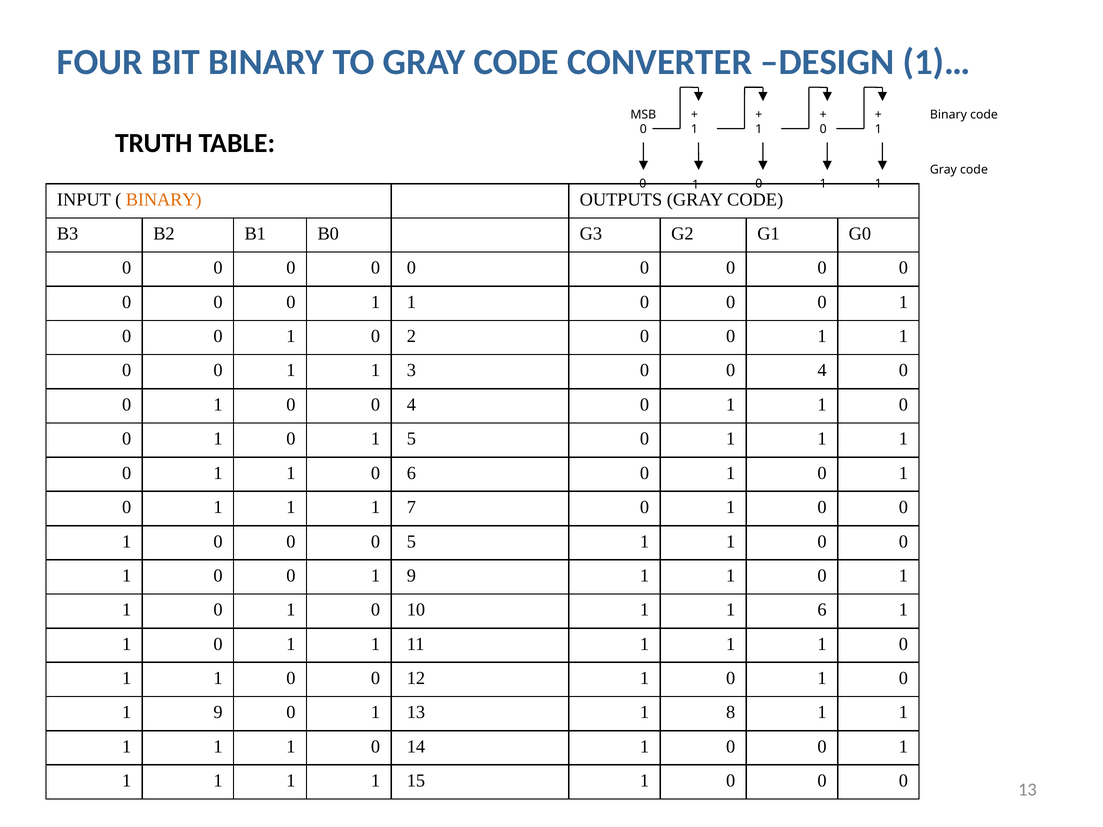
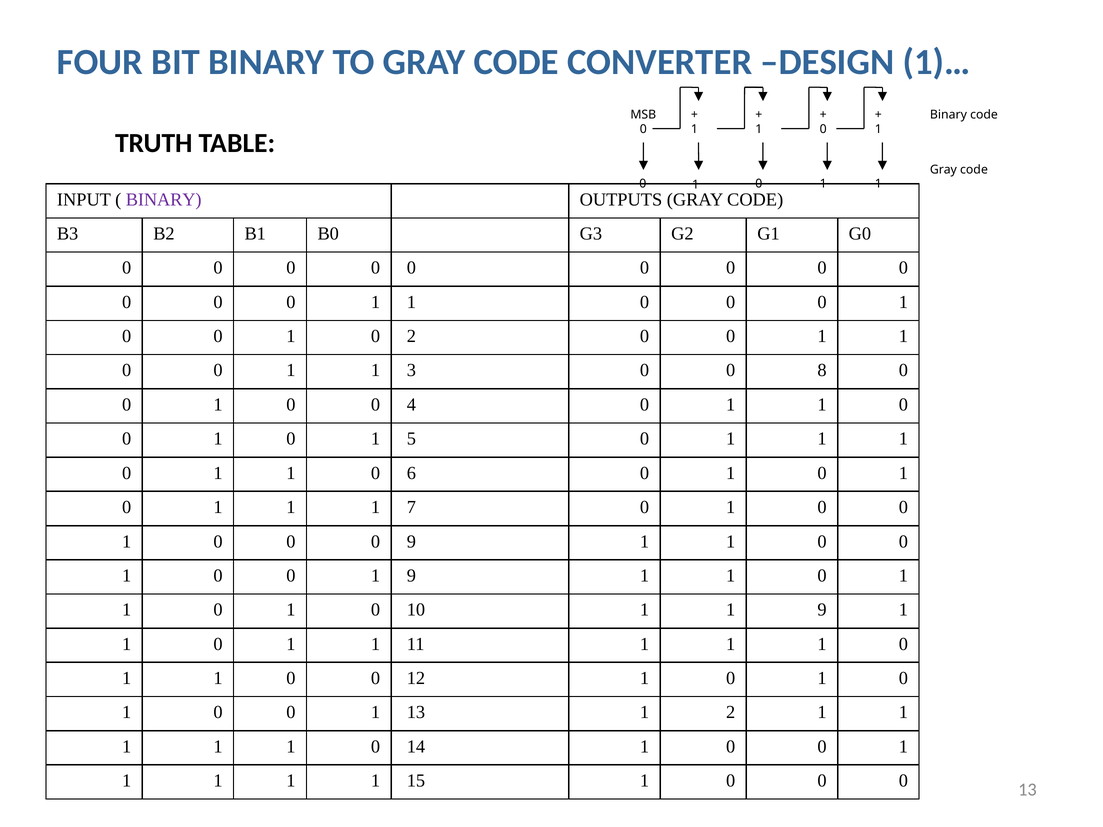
BINARY colour: orange -> purple (164, 200)
3 0 0 4: 4 -> 8 (822, 371)
0 5: 5 -> 9 (411, 542)
1 1 6: 6 -> 9 (822, 610)
9: 9 -> 0 (218, 712)
1 8: 8 -> 2 (731, 712)
